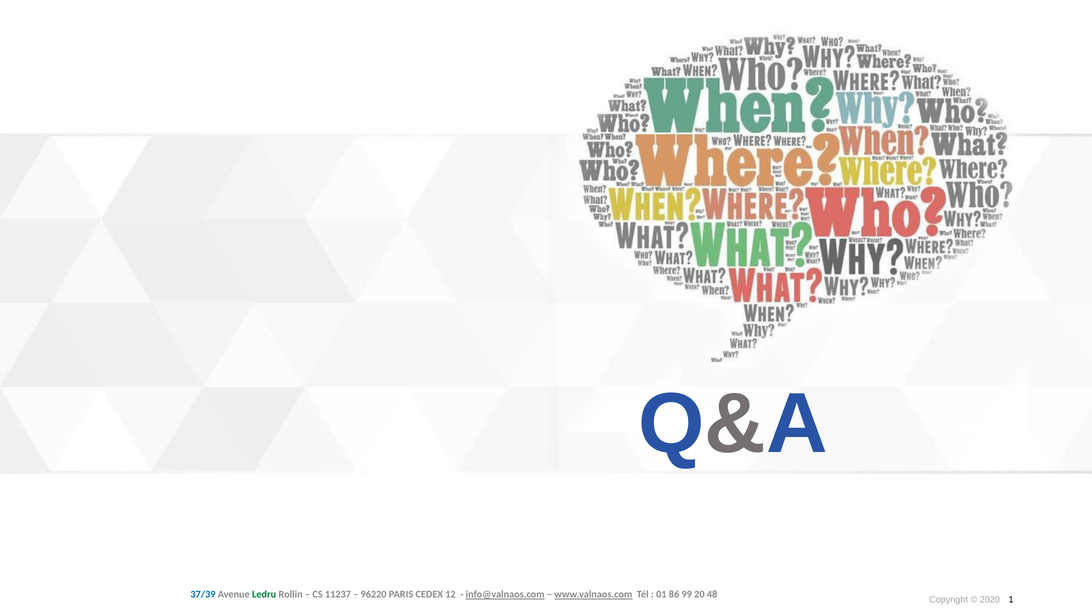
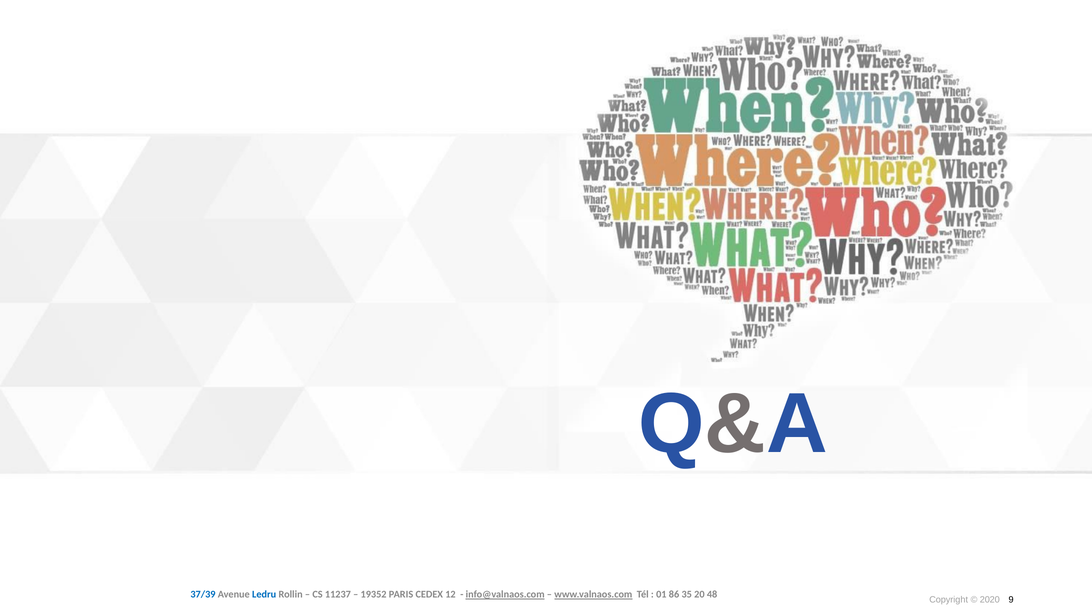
Ledru colour: green -> blue (264, 595)
96220: 96220 -> 19352 (374, 595)
99: 99 -> 35 (687, 595)
2020 1: 1 -> 9 (1011, 600)
